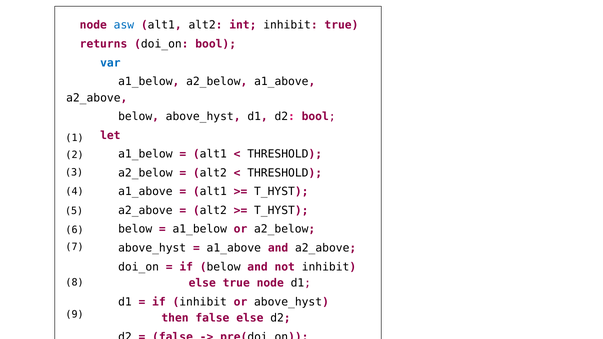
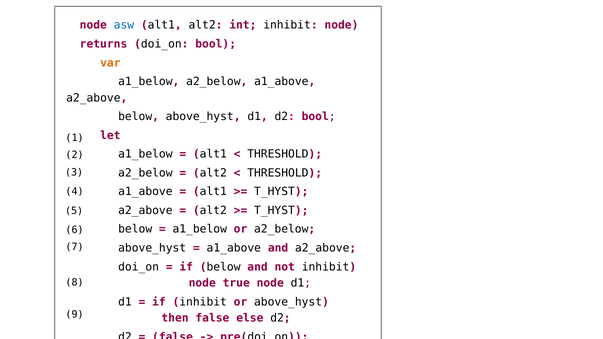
int inhibit true: true -> node (341, 25)
var colour: blue -> orange (110, 63)
else: else -> node (202, 283)
